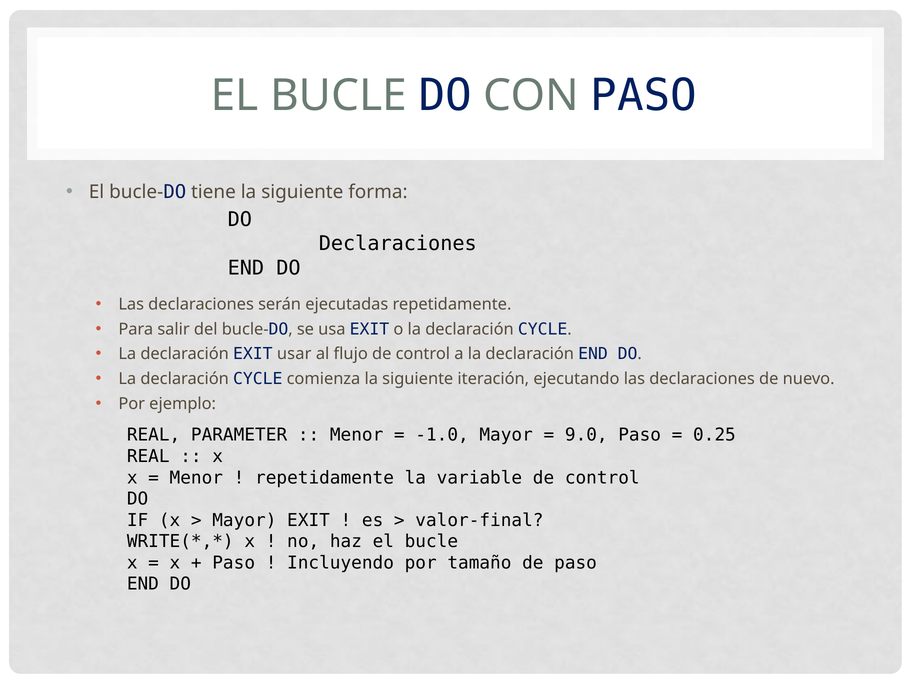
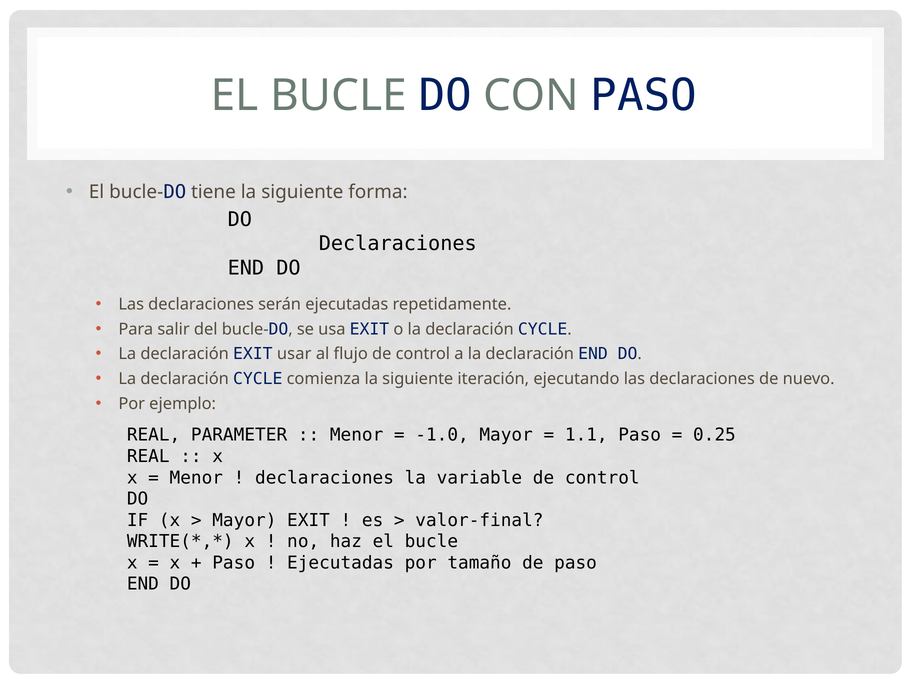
9.0: 9.0 -> 1.1 (586, 435)
repetidamente: repetidamente -> declaraciones (325, 478)
Incluyendo: Incluyendo -> Ejecutadas (341, 563)
